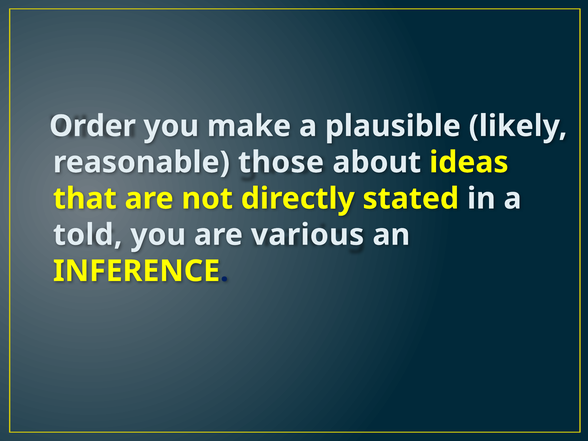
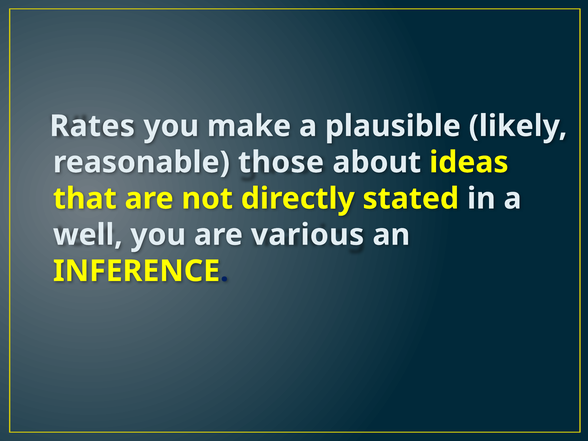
Order: Order -> Rates (92, 126)
told: told -> well (88, 235)
